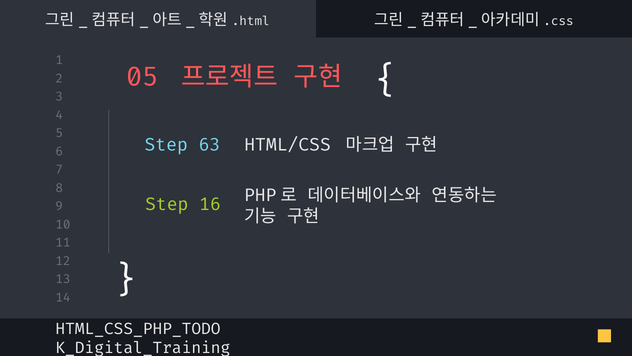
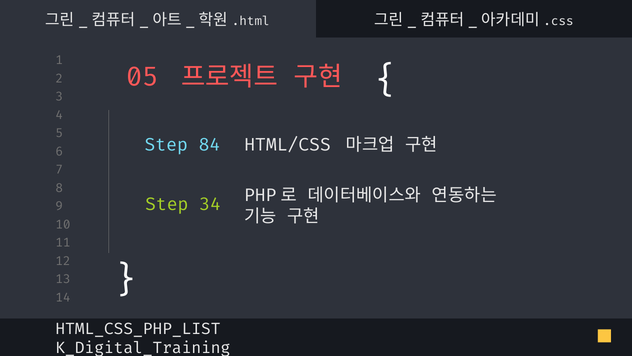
63: 63 -> 84 (209, 145)
16: 16 -> 34 (210, 204)
HTML_CSS_PHP_TODO: HTML_CSS_PHP_TODO -> HTML_CSS_PHP_LIST (138, 328)
